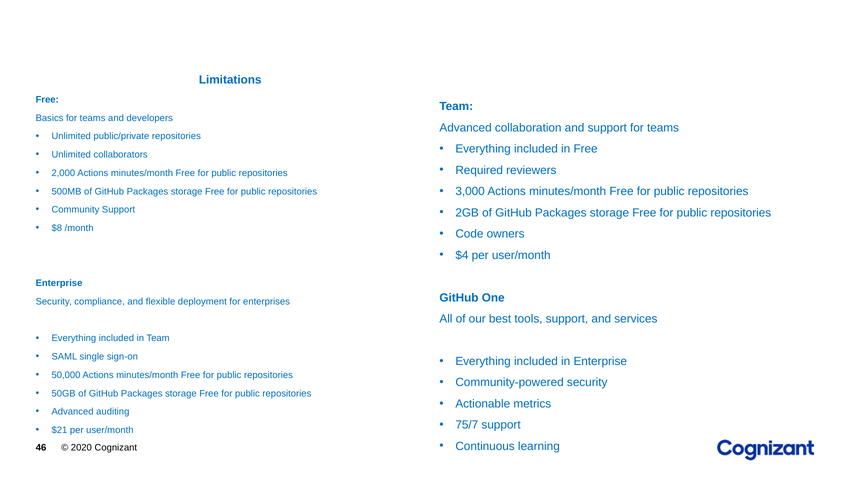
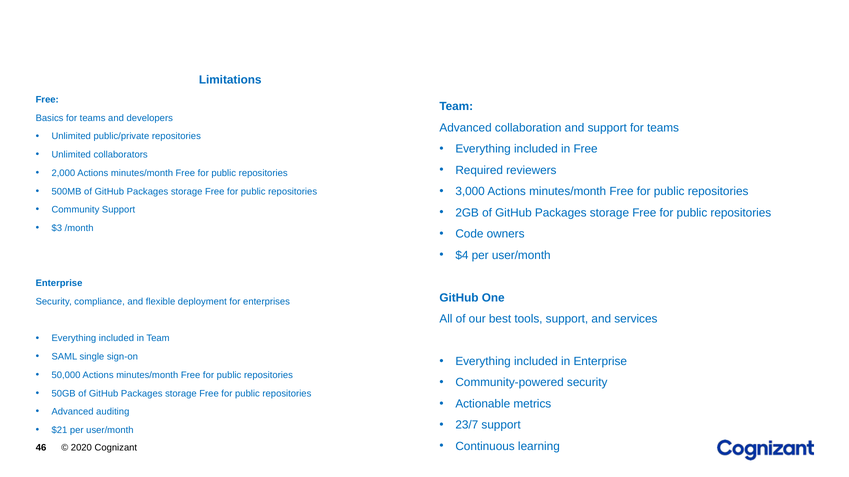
$8: $8 -> $3 (57, 228)
75/7: 75/7 -> 23/7 (467, 426)
